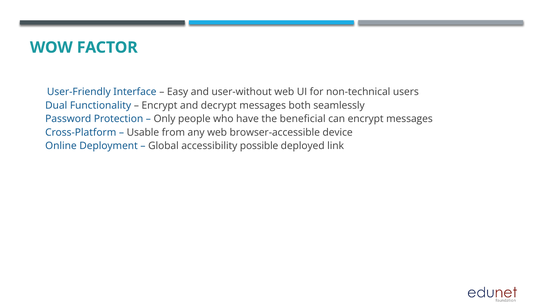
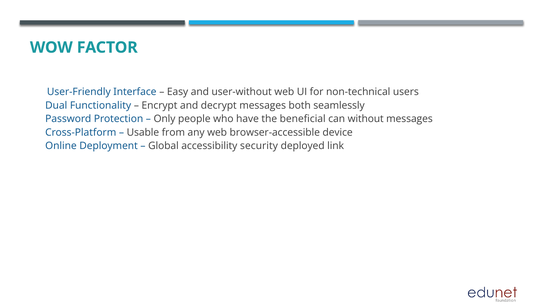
can encrypt: encrypt -> without (366, 119)
possible: possible -> security (259, 146)
